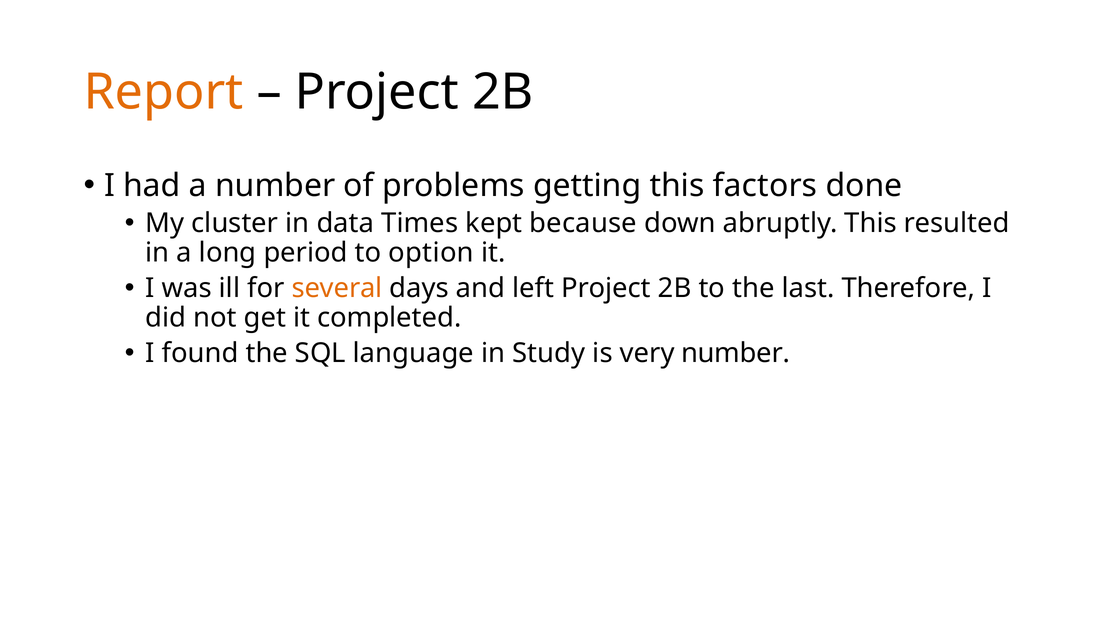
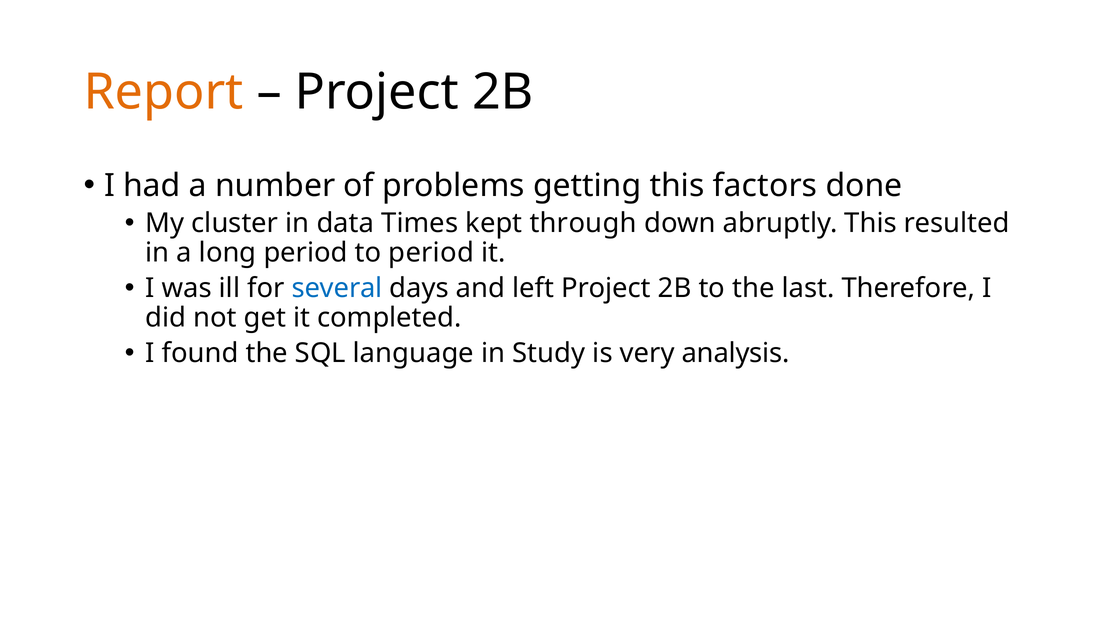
because: because -> through (583, 223)
to option: option -> period (431, 253)
several colour: orange -> blue (337, 288)
very number: number -> analysis (736, 353)
